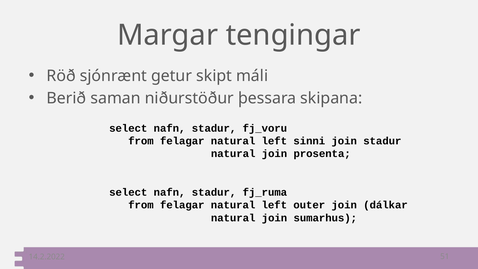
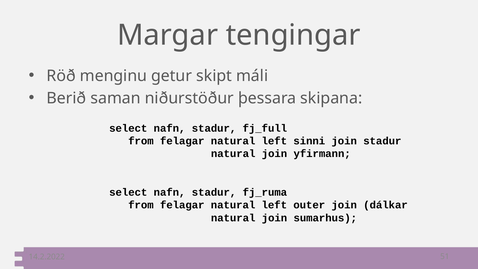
sjónrænt: sjónrænt -> menginu (113, 76)
fj_voru: fj_voru -> fj_full (265, 128)
prosenta: prosenta -> yfirmann (322, 154)
